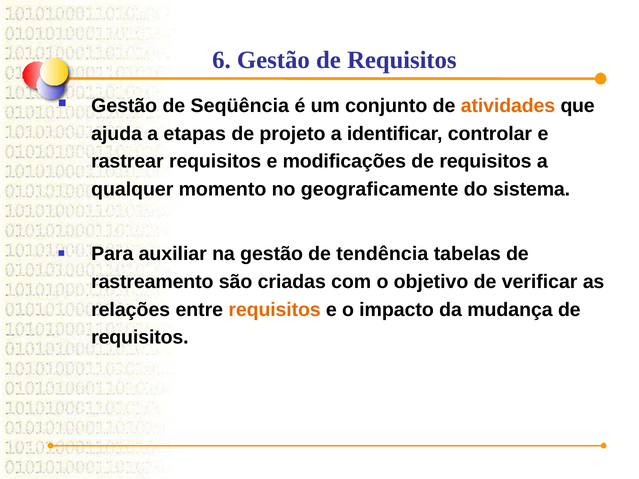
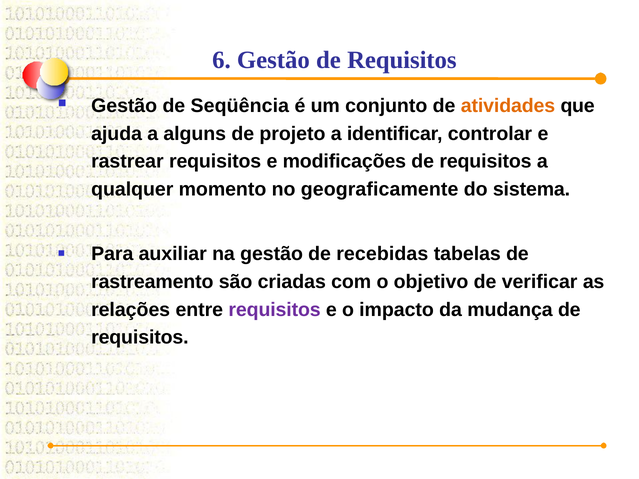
etapas: etapas -> alguns (195, 134)
tendência: tendência -> recebidas (382, 254)
requisitos colour: orange -> purple (275, 310)
